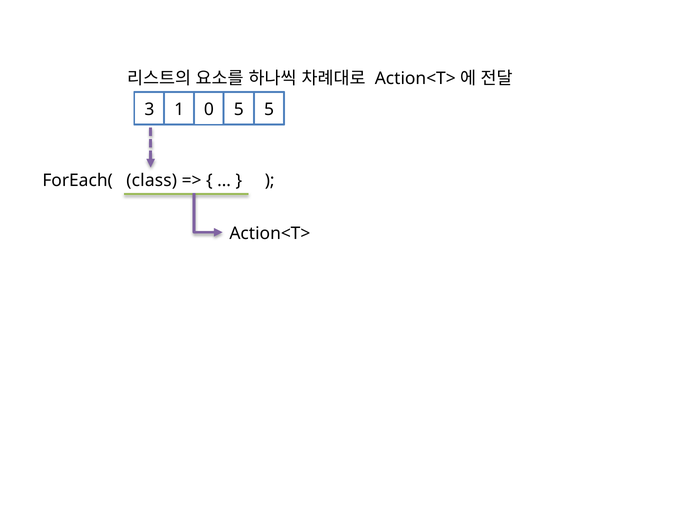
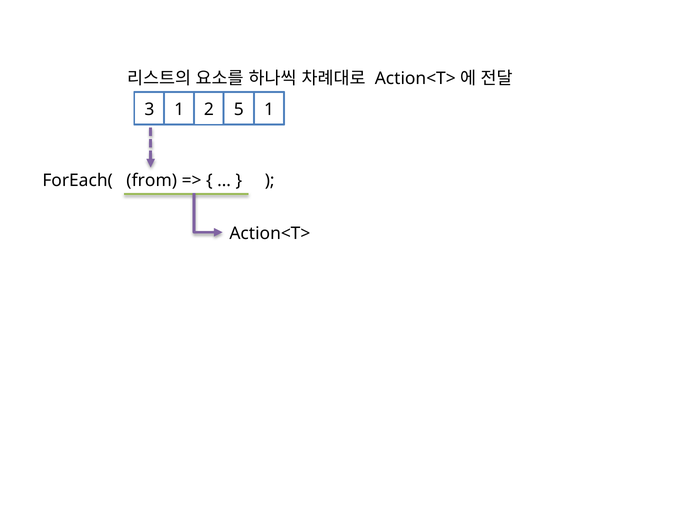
0: 0 -> 2 (209, 110)
5 5: 5 -> 1 (269, 109)
class: class -> from (152, 180)
